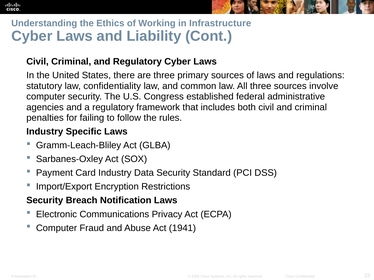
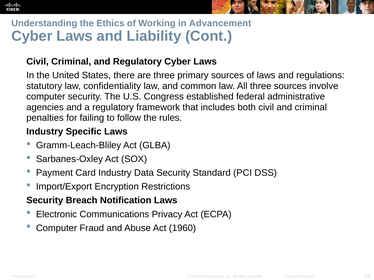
Infrastructure: Infrastructure -> Advancement (220, 23)
1941: 1941 -> 1960 (182, 228)
